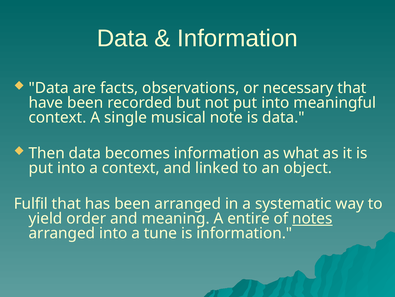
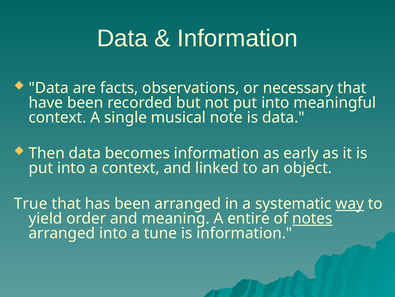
what: what -> early (301, 153)
Fulfil: Fulfil -> True (31, 203)
way underline: none -> present (350, 203)
